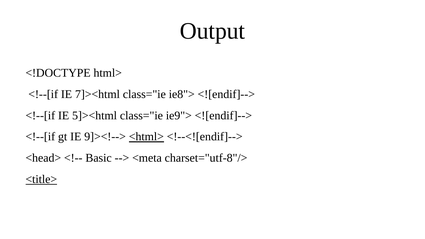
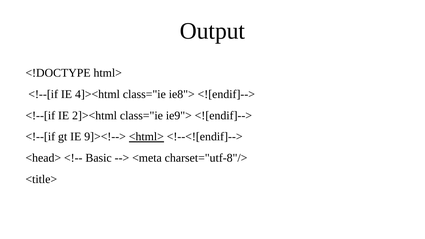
7]><html: 7]><html -> 4]><html (97, 94)
5]><html: 5]><html -> 2]><html (95, 116)
<title> underline: present -> none (41, 179)
